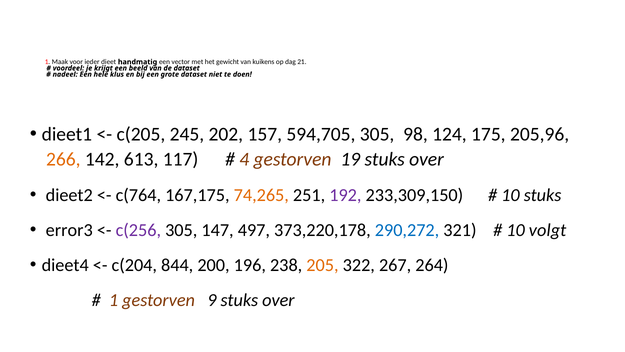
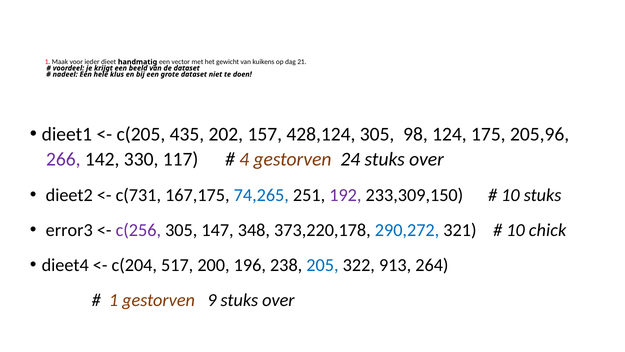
245: 245 -> 435 (187, 134)
594,705: 594,705 -> 428,124 (321, 134)
266 colour: orange -> purple (63, 159)
613: 613 -> 330 (141, 159)
19: 19 -> 24 (350, 159)
c(764: c(764 -> c(731 (138, 195)
74,265 colour: orange -> blue (261, 195)
497: 497 -> 348 (254, 230)
volgt: volgt -> chick (548, 230)
844: 844 -> 517 (177, 265)
205 colour: orange -> blue (322, 265)
267: 267 -> 913 (395, 265)
